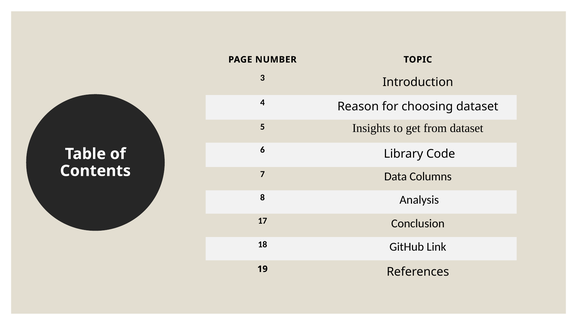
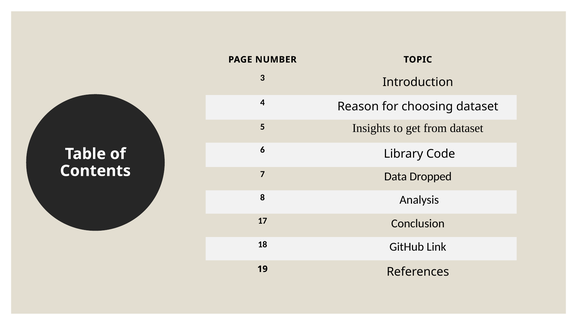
Columns: Columns -> Dropped (431, 176)
